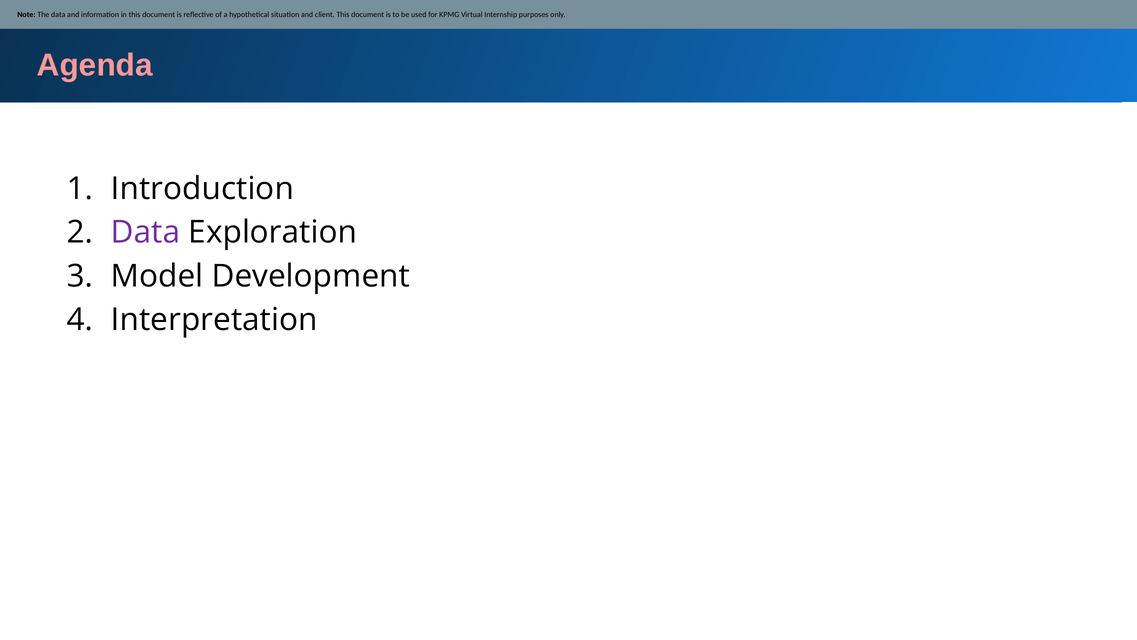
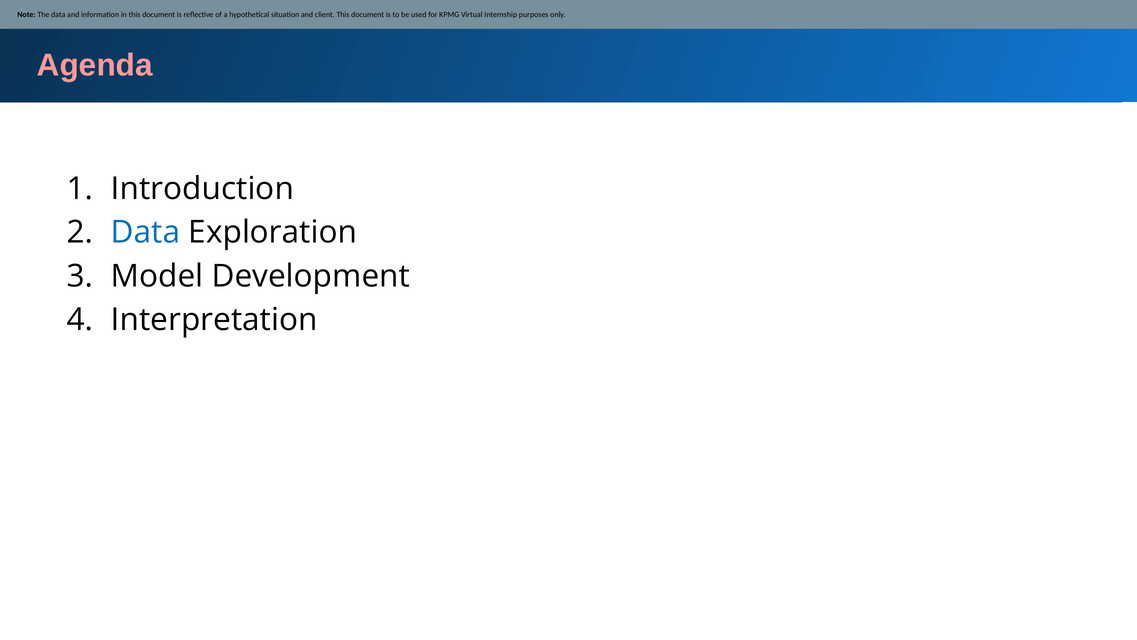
Data colour: purple -> blue (146, 232)
